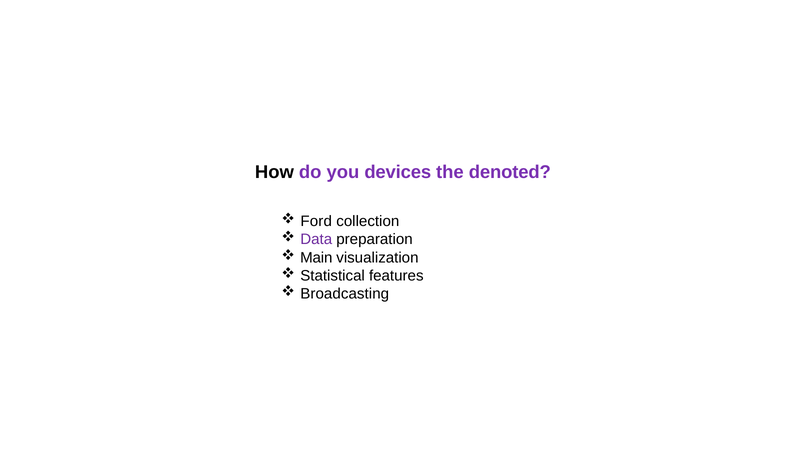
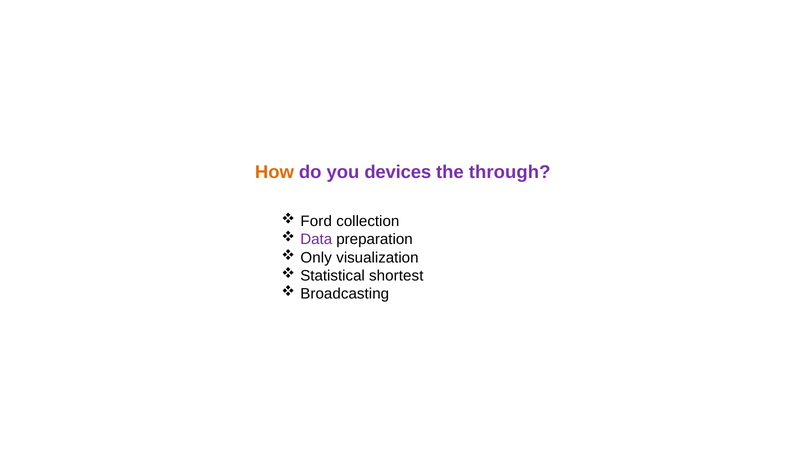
How colour: black -> orange (274, 172)
denoted: denoted -> through (510, 172)
Main: Main -> Only (316, 258)
features: features -> shortest (396, 276)
